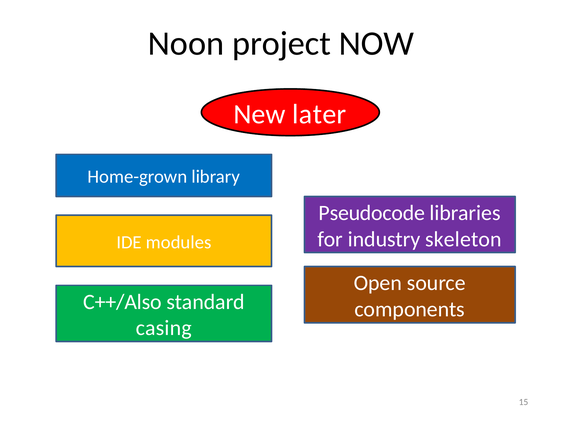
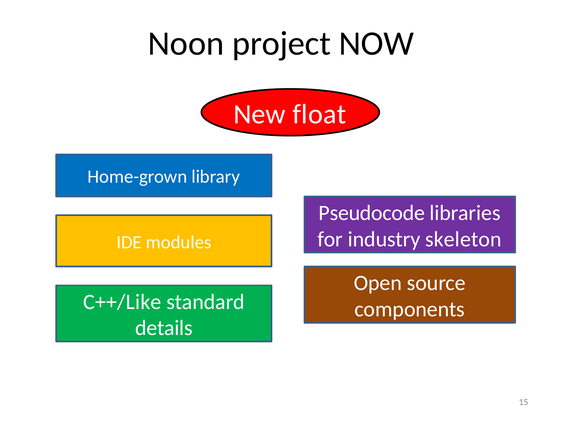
later: later -> float (319, 114)
C++/Also: C++/Also -> C++/Like (122, 302)
casing: casing -> details (164, 328)
